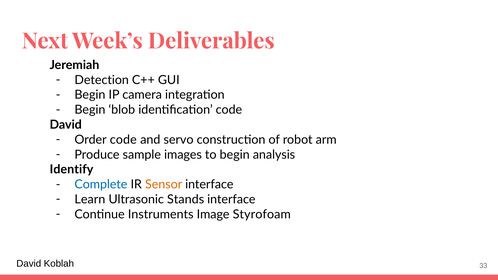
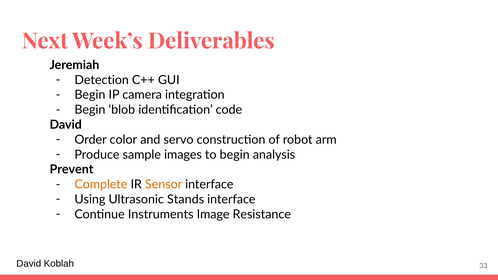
Order code: code -> color (123, 140)
Identify: Identify -> Prevent (72, 170)
Complete colour: blue -> orange (101, 185)
Learn: Learn -> Using (90, 199)
Styrofoam: Styrofoam -> Resistance (262, 214)
